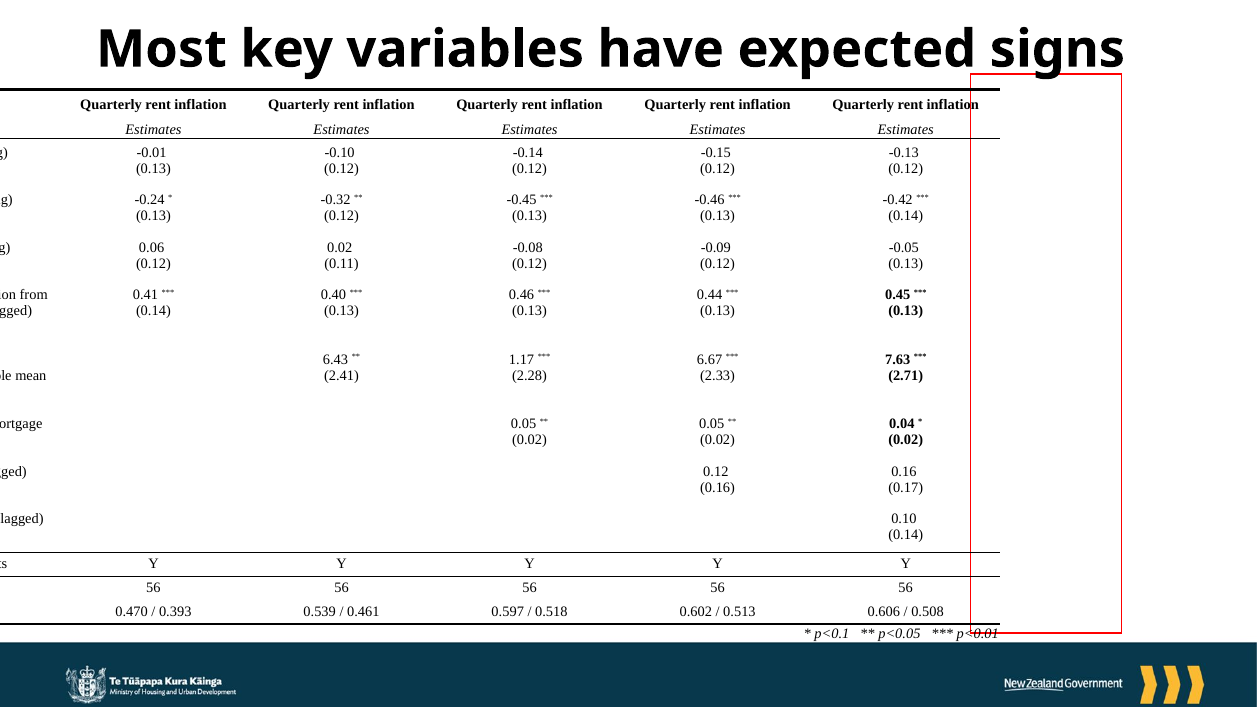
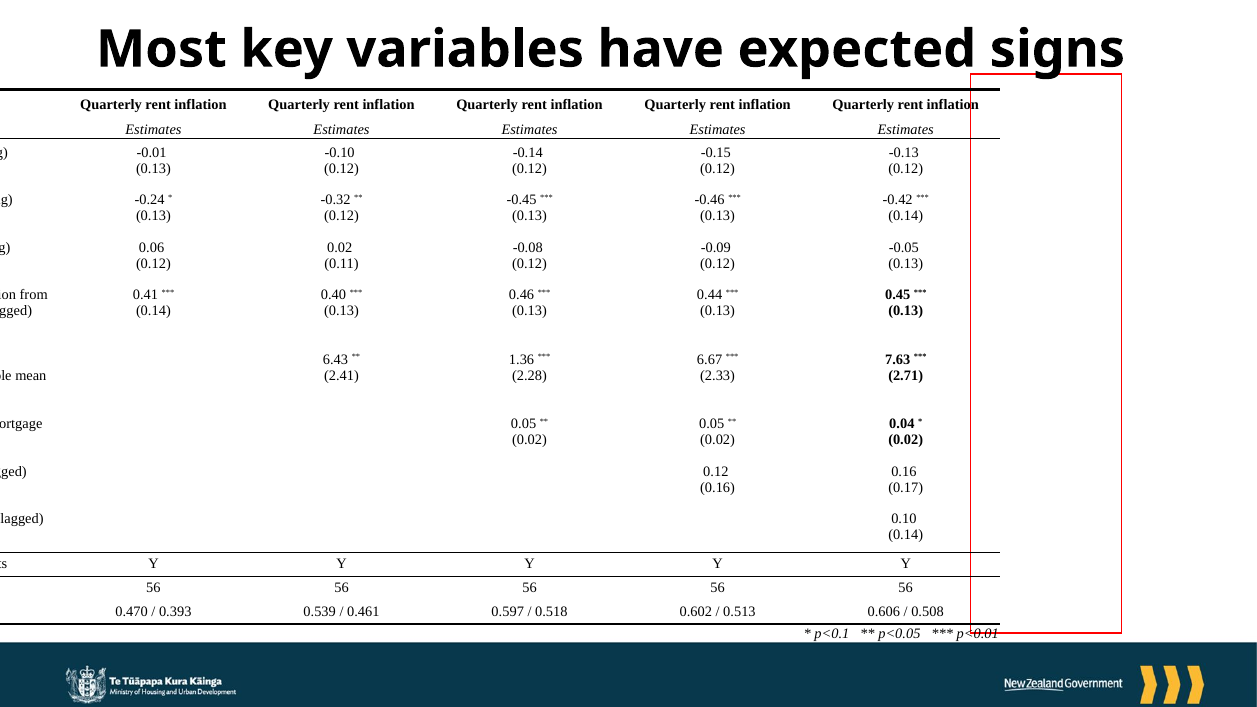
1.17: 1.17 -> 1.36 (522, 359)
